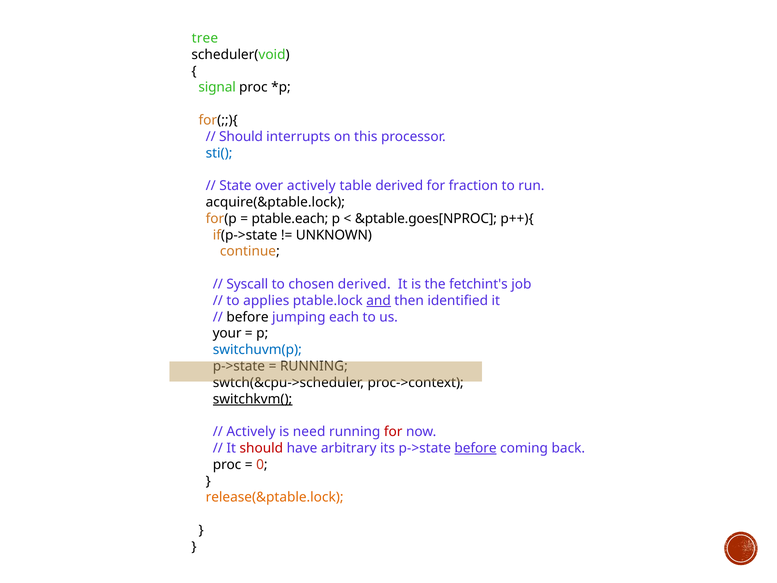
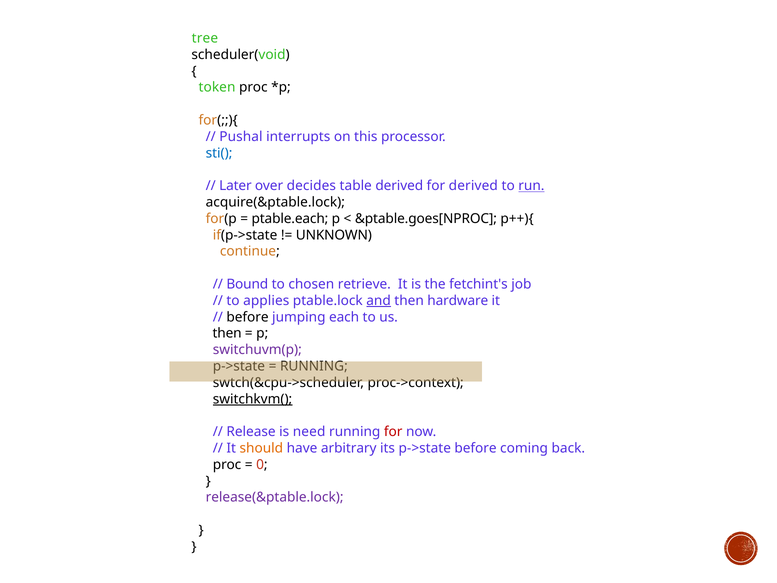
signal: signal -> token (217, 87)
Should: Should -> Pushal (241, 137)
State: State -> Later (235, 186)
over actively: actively -> decides (311, 186)
for fraction: fraction -> derived (473, 186)
run underline: none -> present (531, 186)
Syscall: Syscall -> Bound (247, 284)
chosen derived: derived -> retrieve (364, 284)
identified: identified -> hardware (458, 301)
your: your -> then (227, 333)
switchuvm(p colour: blue -> purple (257, 350)
Actively: Actively -> Release (251, 432)
should colour: red -> orange (261, 448)
before underline: present -> none (476, 448)
release(&ptable.lock colour: orange -> purple (275, 497)
